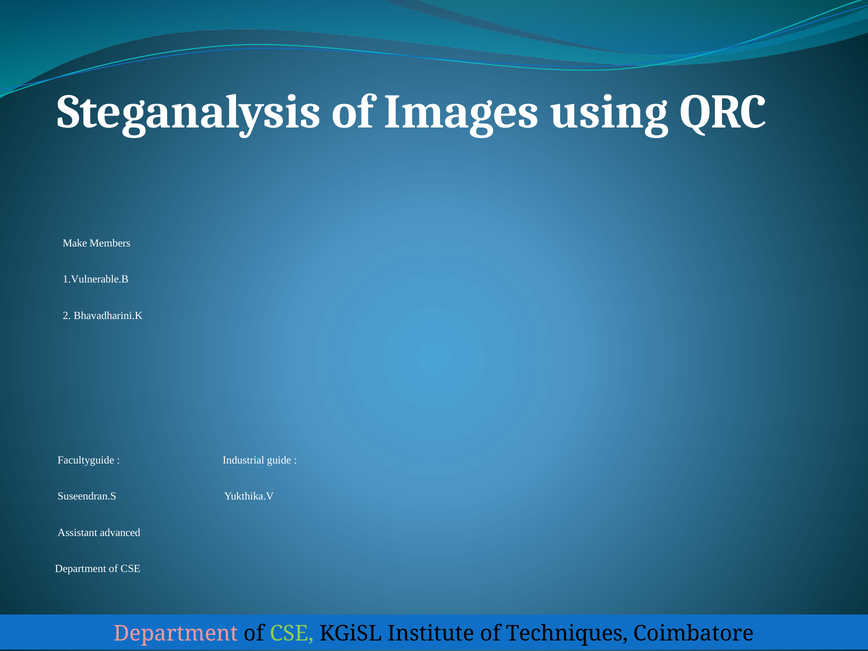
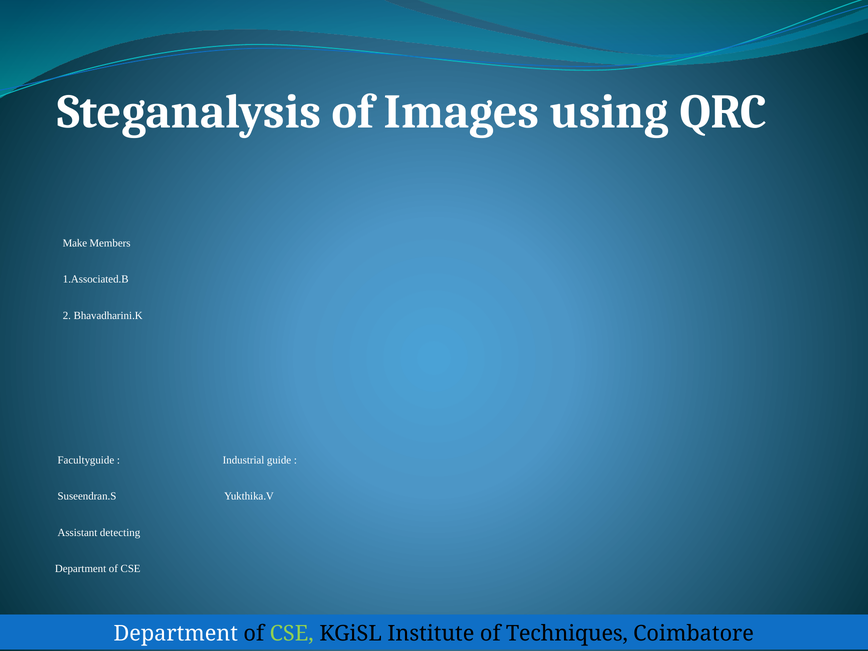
1.Vulnerable.B: 1.Vulnerable.B -> 1.Associated.B (96, 279)
advanced: advanced -> detecting (120, 533)
Department colour: pink -> white (176, 634)
